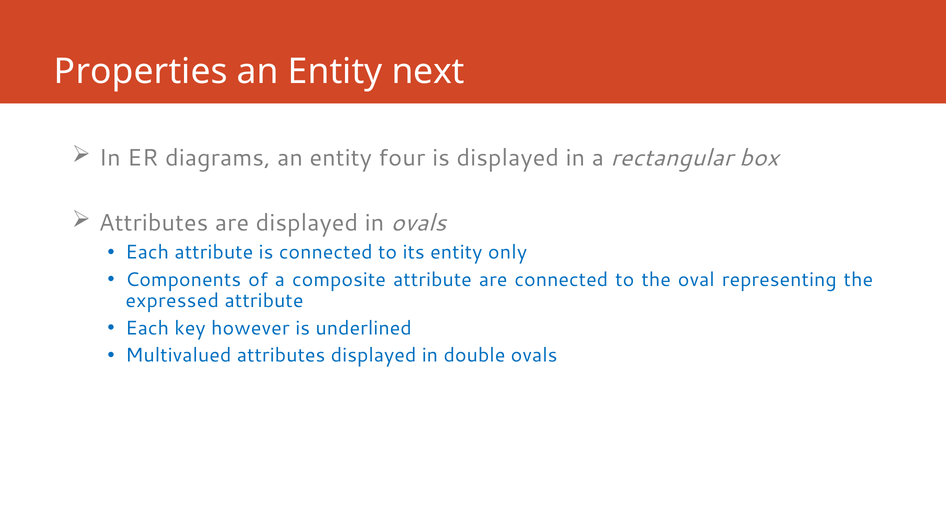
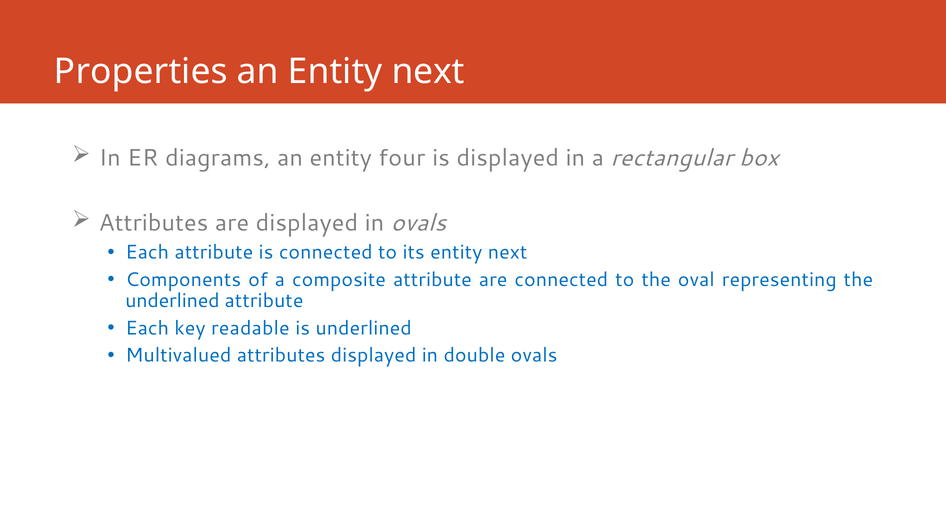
its entity only: only -> next (508, 252)
expressed: expressed -> underlined (172, 301)
however: however -> readable (250, 328)
